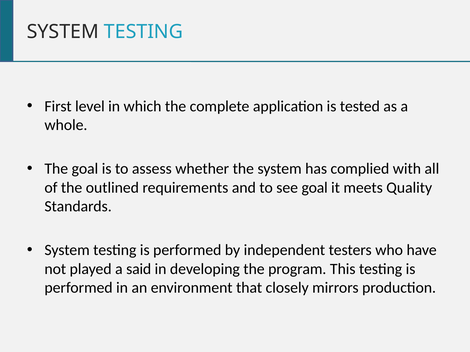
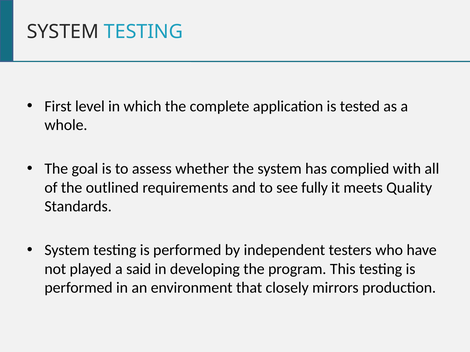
see goal: goal -> fully (315, 188)
